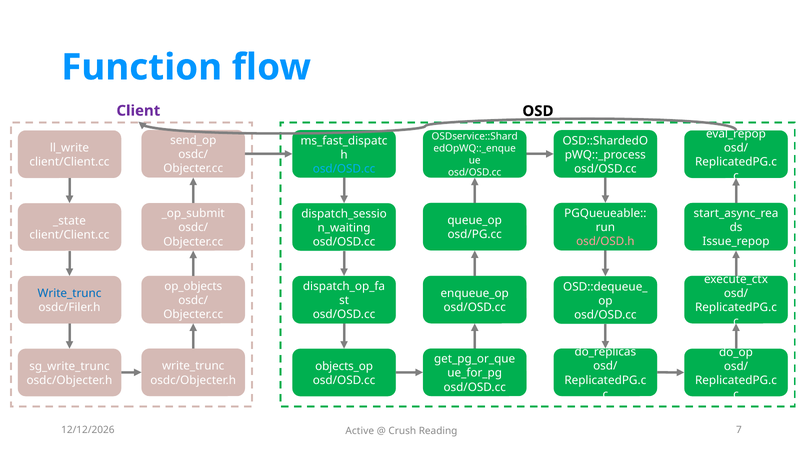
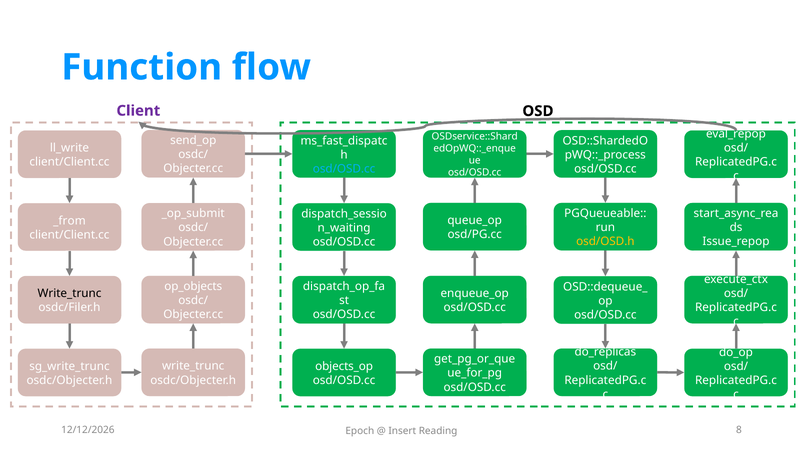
_state: _state -> _from (69, 221)
osd/OSD.h colour: pink -> yellow (605, 242)
Write_trunc colour: blue -> black (69, 294)
Active: Active -> Epoch (360, 431)
Crush: Crush -> Insert (402, 431)
7: 7 -> 8 (739, 431)
